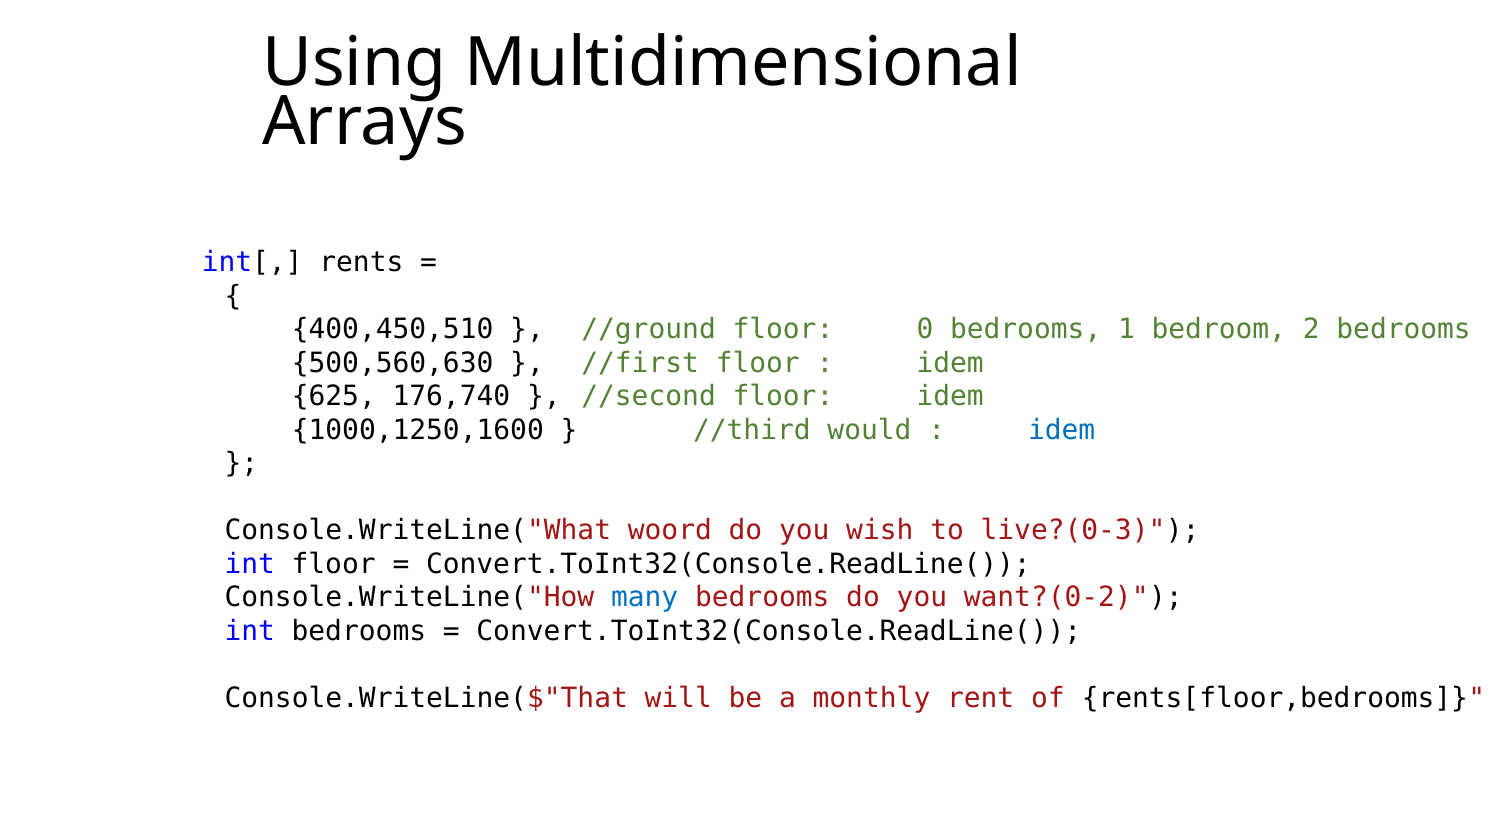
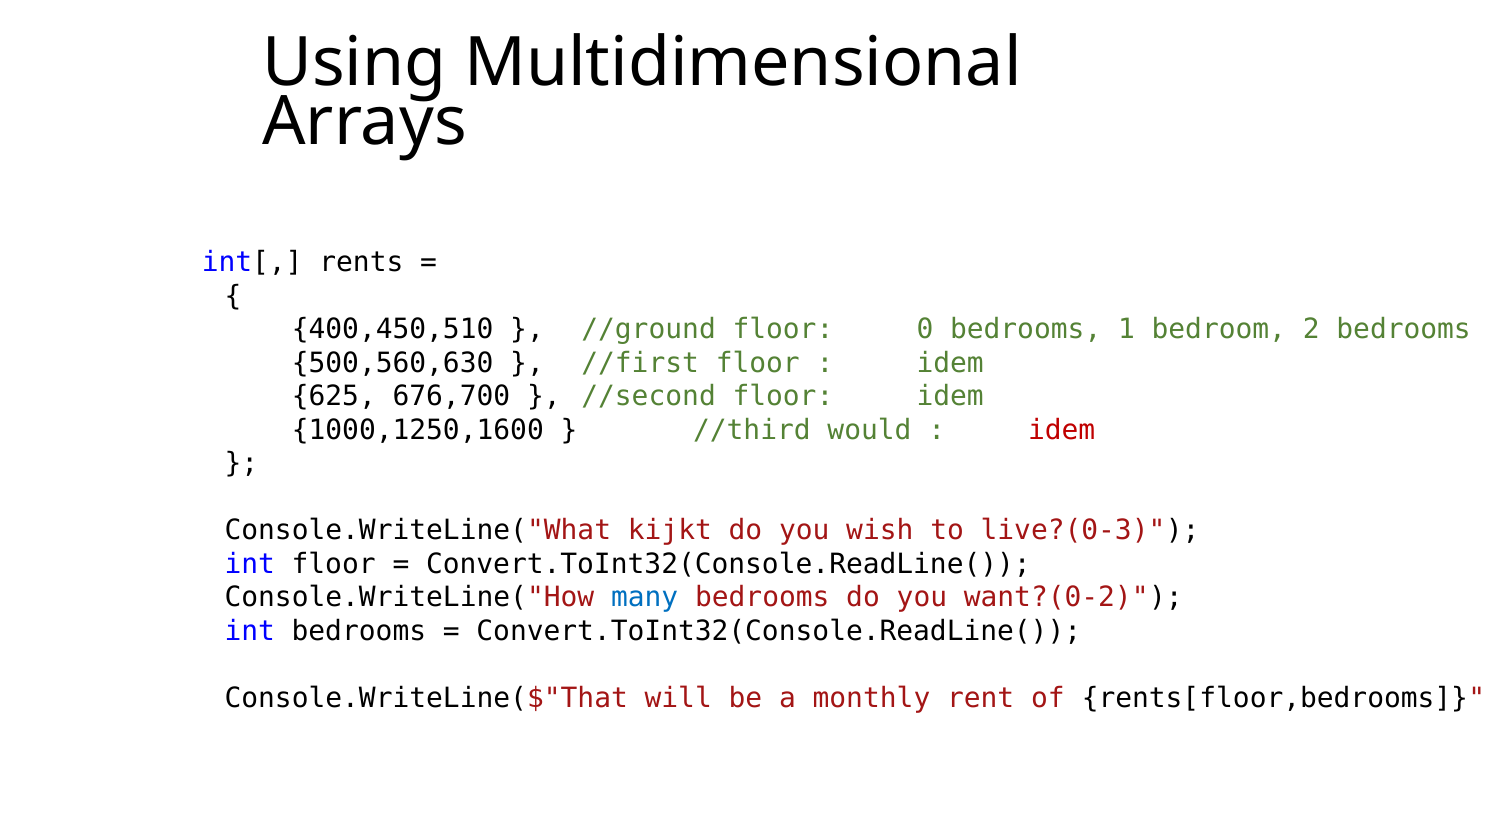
176,740: 176,740 -> 676,700 (451, 396)
idem colour: blue -> red (1062, 430)
woord: woord -> kijkt (670, 530)
